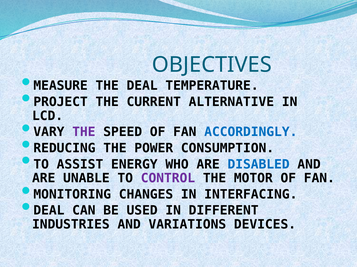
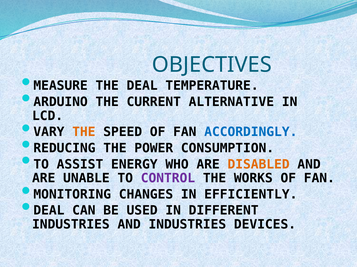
PROJECT: PROJECT -> ARDUINO (61, 102)
THE colour: purple -> orange (84, 132)
DISABLED colour: blue -> orange (259, 165)
MOTOR: MOTOR -> WORKS (253, 179)
INTERFACING: INTERFACING -> EFFICIENTLY (251, 195)
AND VARIATIONS: VARIATIONS -> INDUSTRIES (187, 225)
